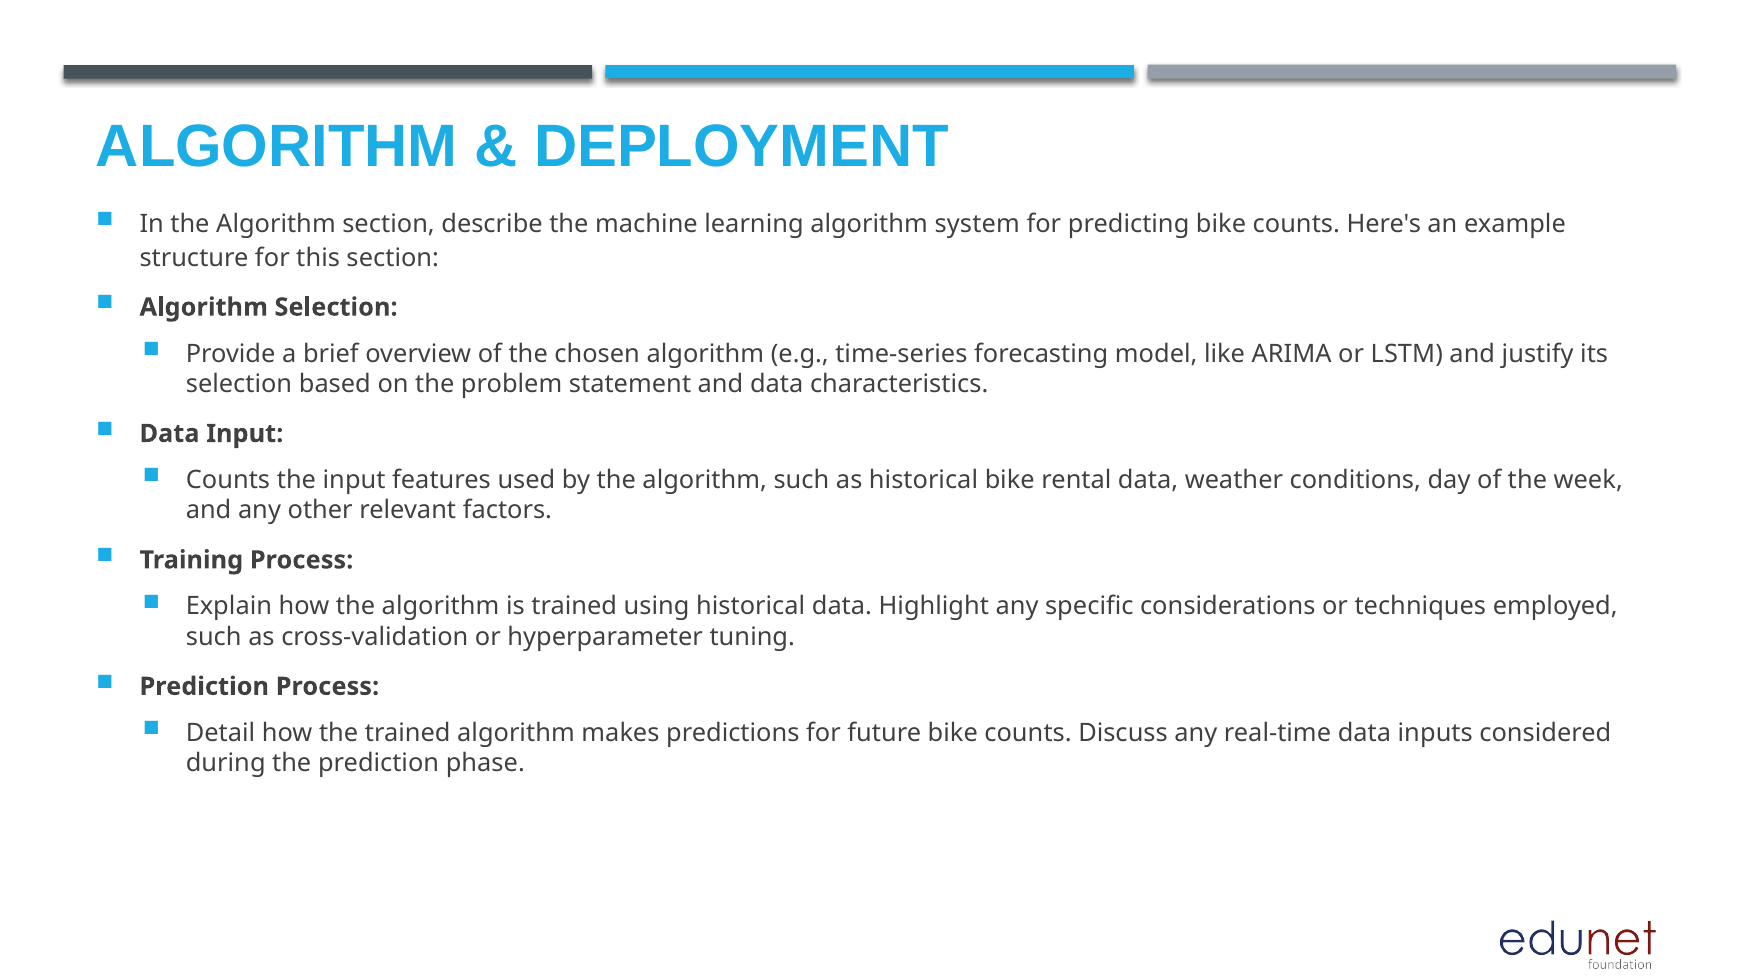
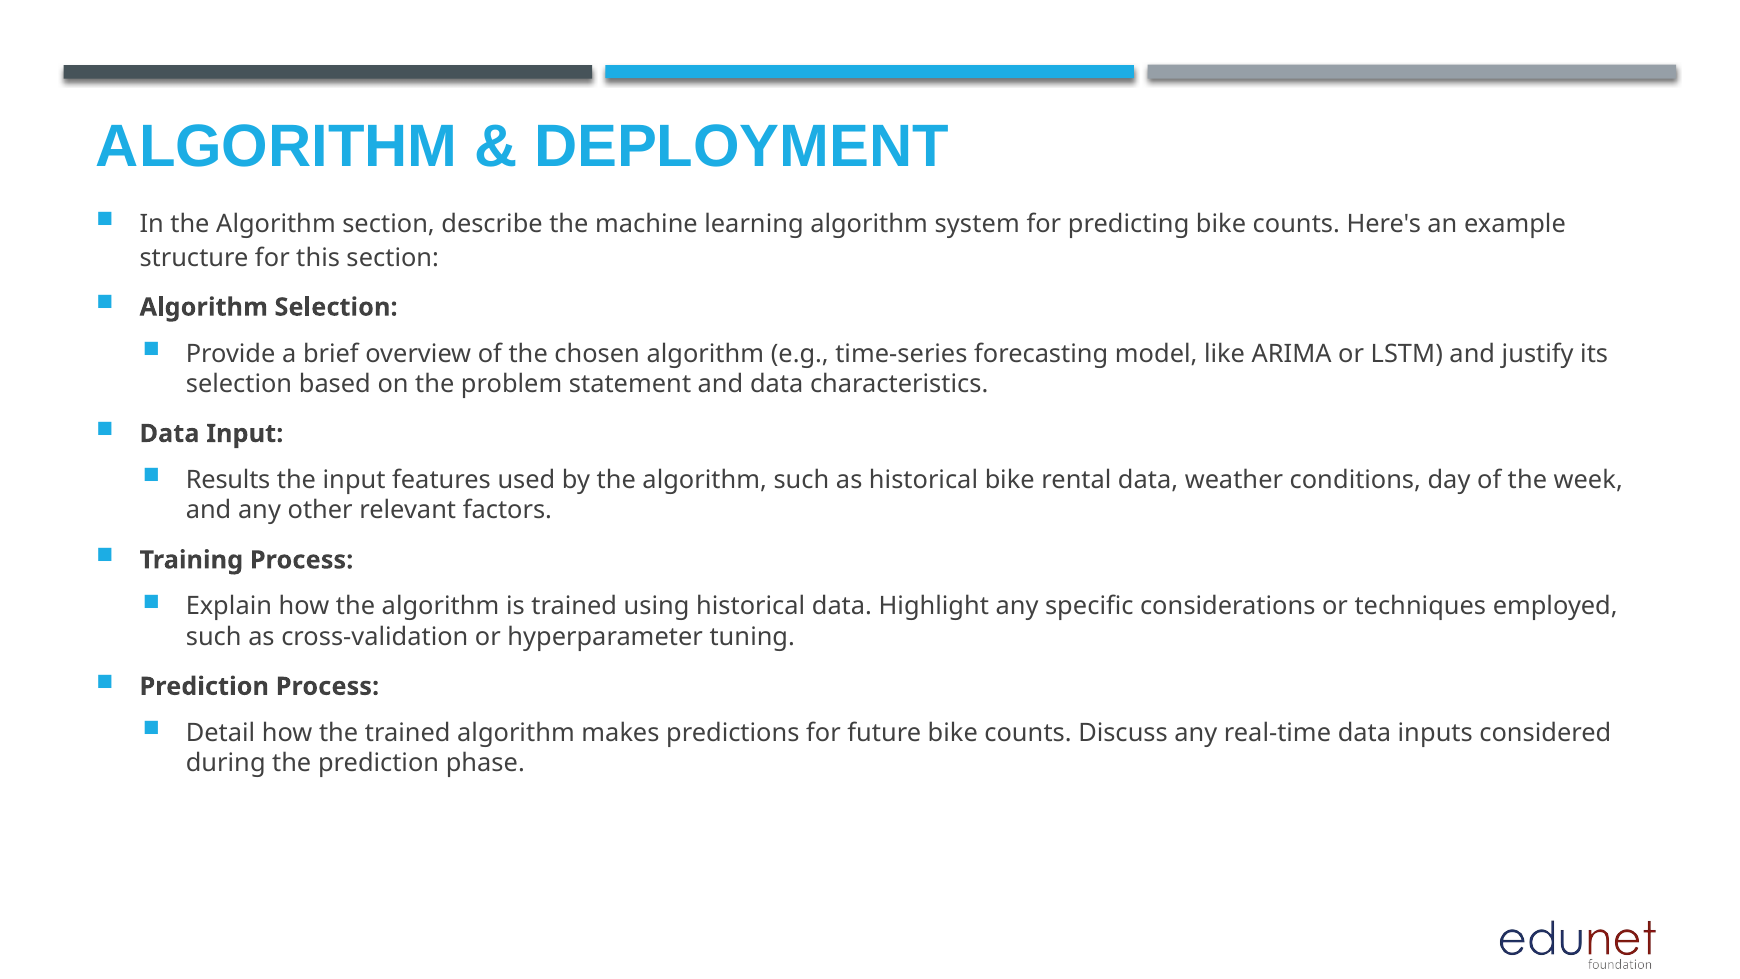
Counts: Counts -> Results (228, 480)
